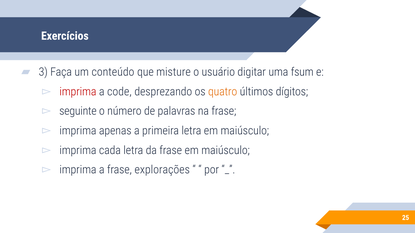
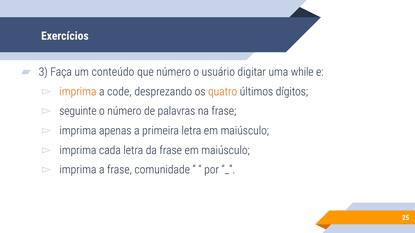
que misture: misture -> número (174, 72)
fsum: fsum -> while (302, 72)
imprima colour: red -> orange (78, 92)
explorações: explorações -> comunidade (162, 170)
